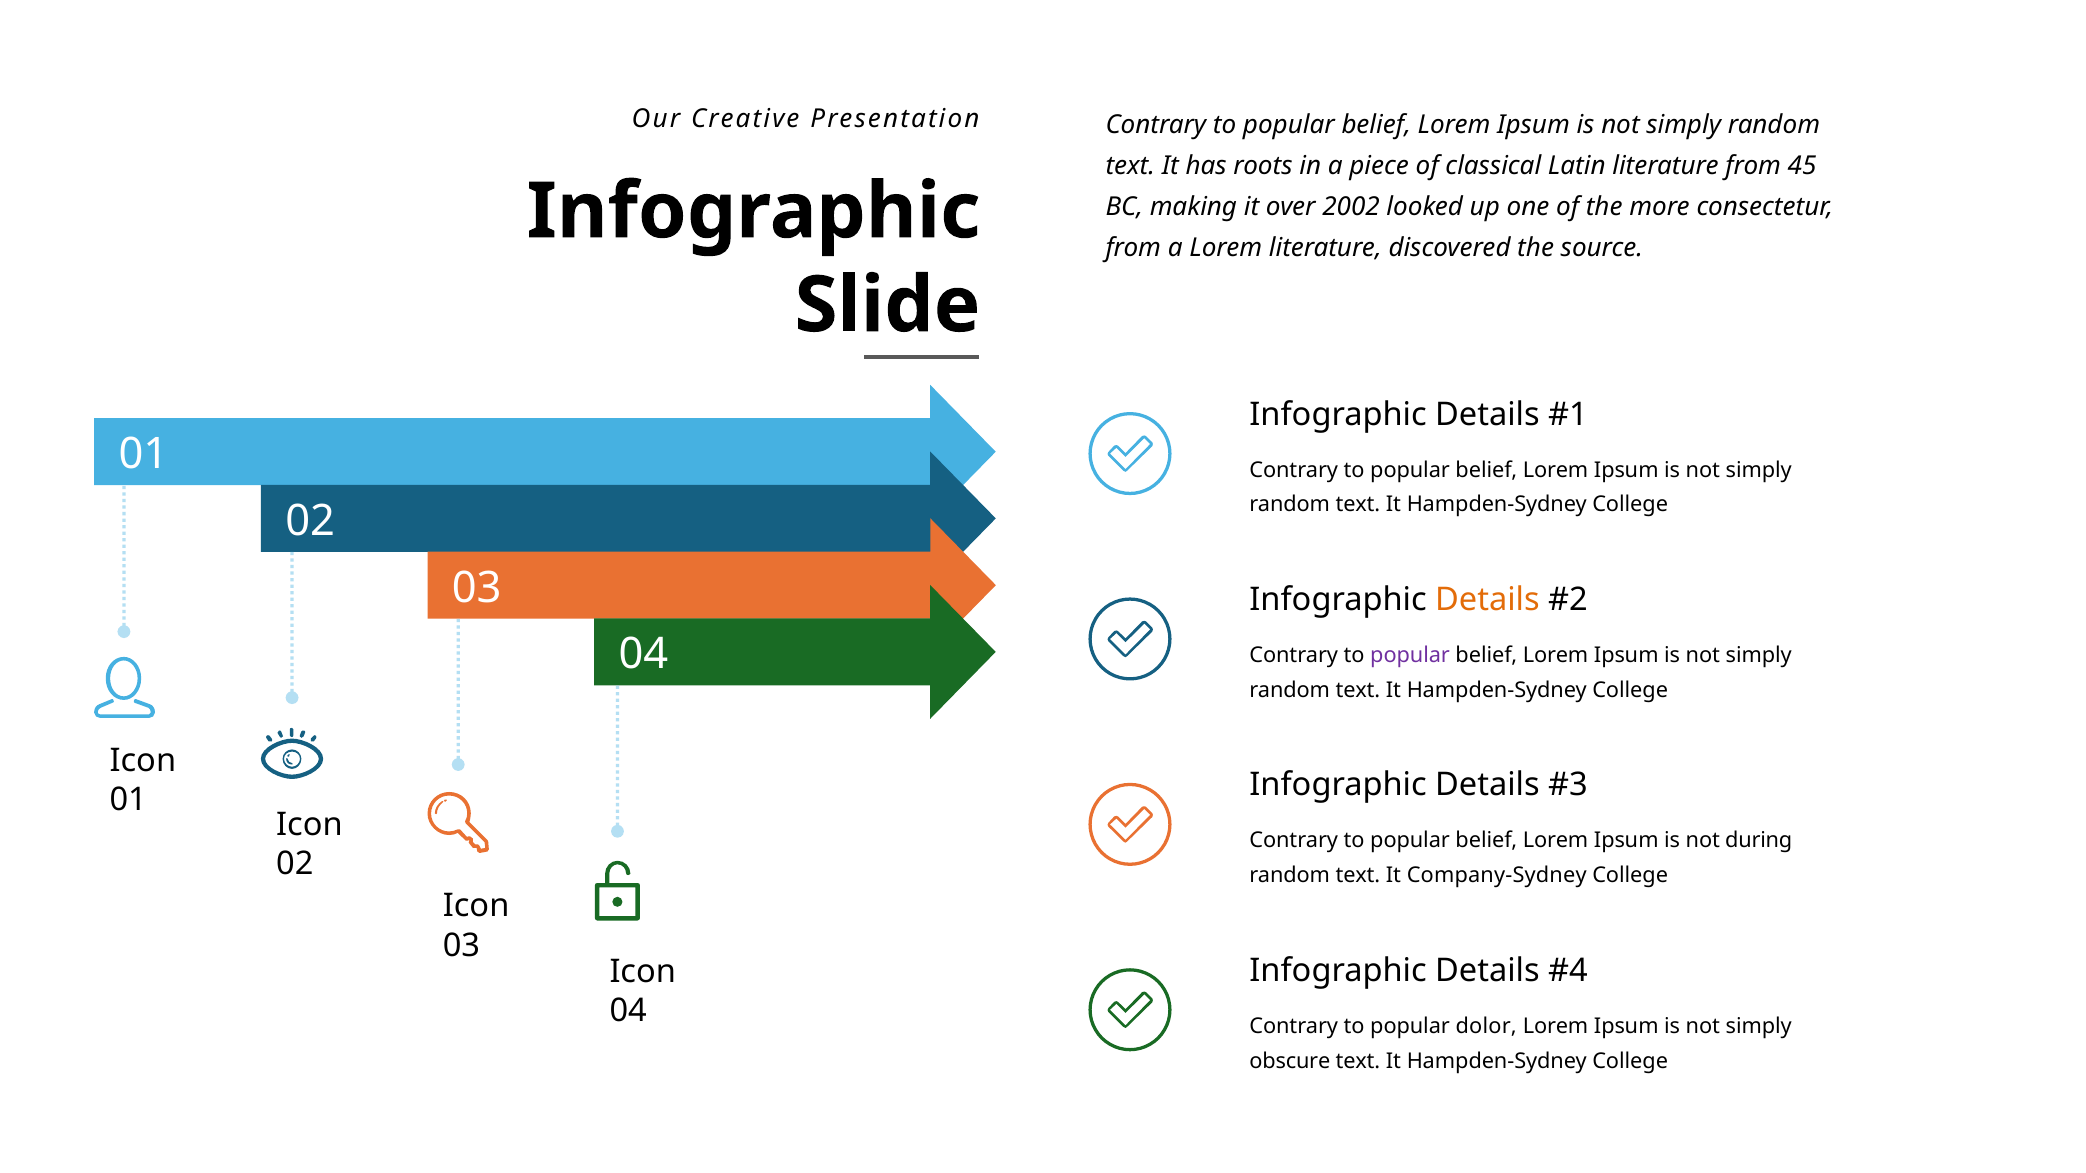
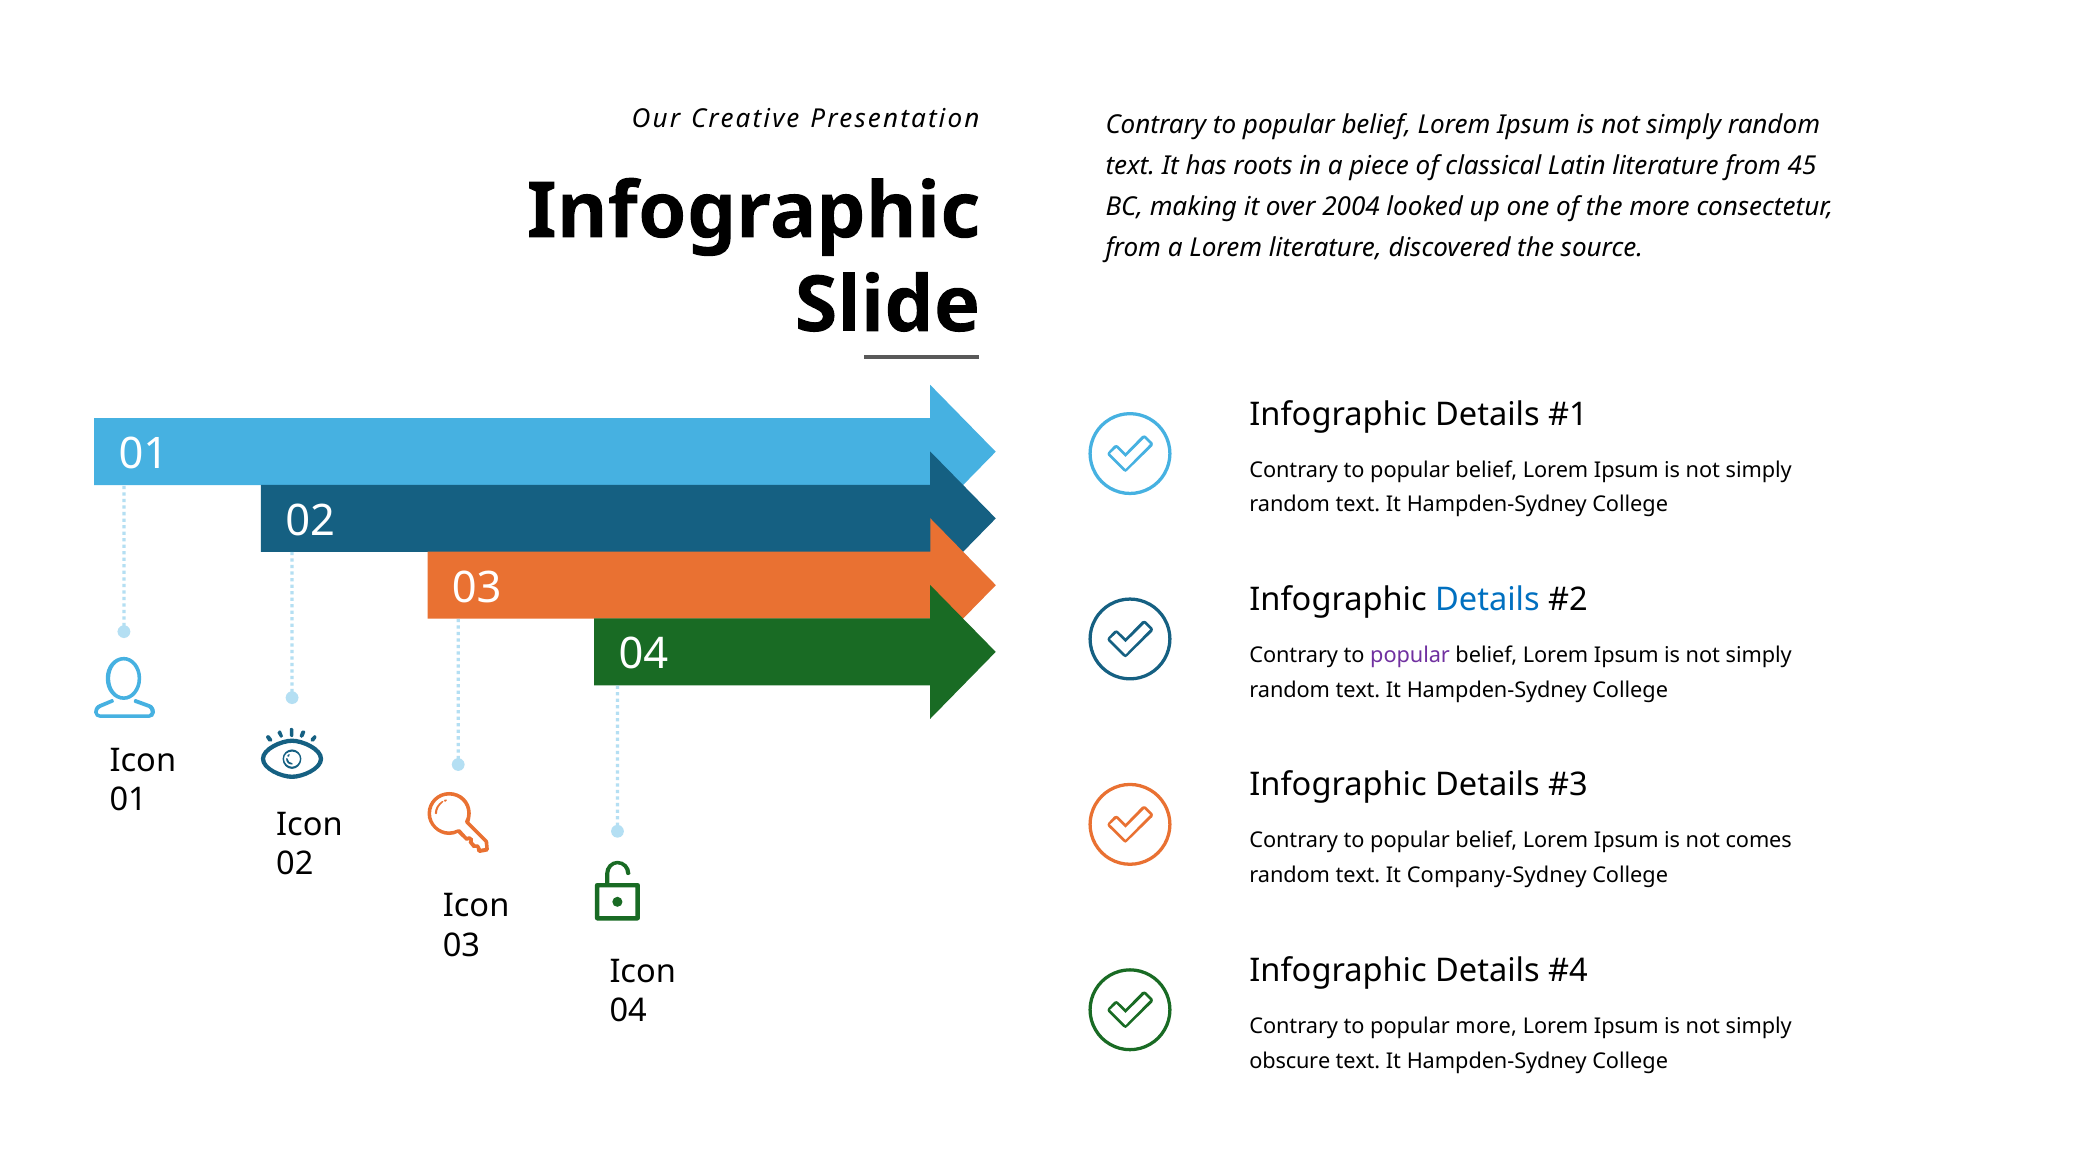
2002: 2002 -> 2004 (1351, 207)
Details colour: orange -> blue (1487, 600)
during: during -> comes (1759, 841)
popular dolor: dolor -> more (1486, 1026)
